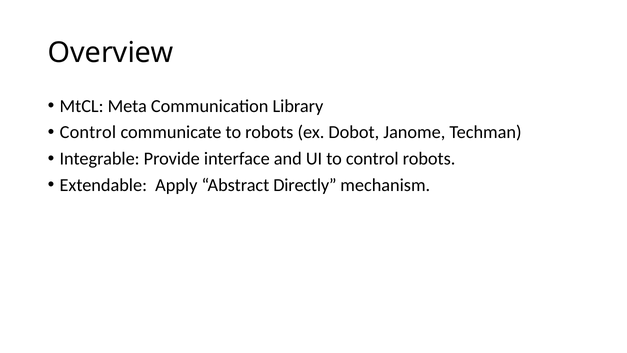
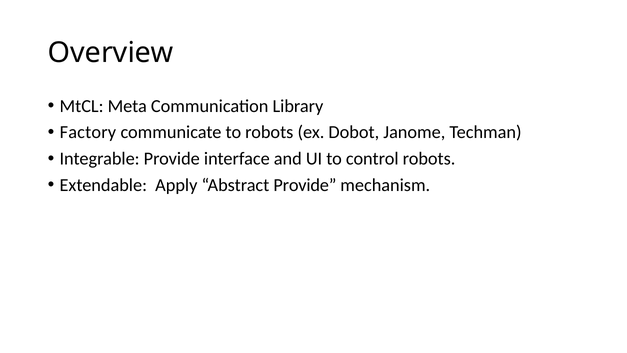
Control: Control -> Factory (88, 132)
Abstract Directly: Directly -> Provide (305, 185)
